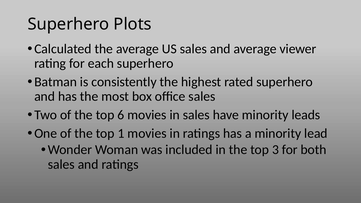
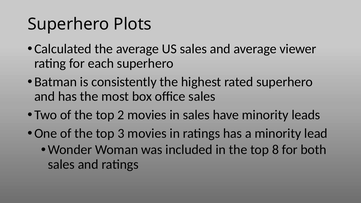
6: 6 -> 2 (121, 115)
1: 1 -> 3 (121, 133)
3: 3 -> 8 (275, 150)
